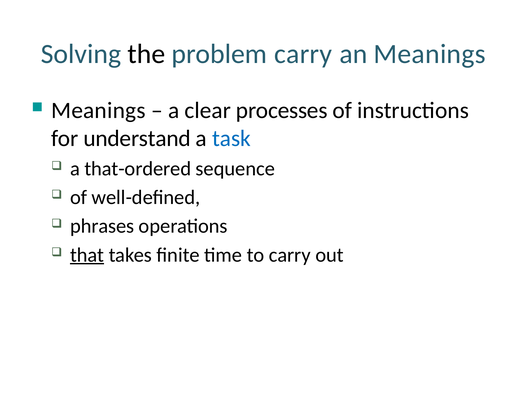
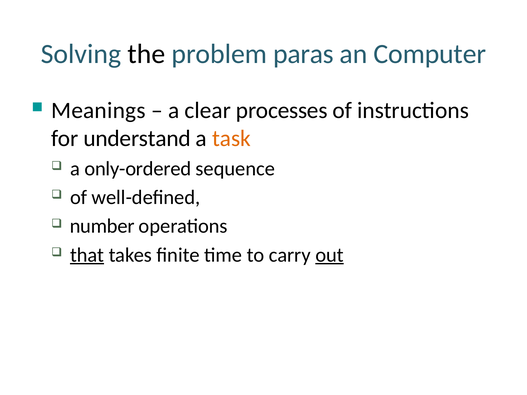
problem carry: carry -> paras (303, 54)
an Meanings: Meanings -> Computer (430, 54)
task colour: blue -> orange (231, 139)
that-ordered: that-ordered -> only-ordered (138, 169)
phrases: phrases -> number (102, 226)
out underline: none -> present (330, 255)
